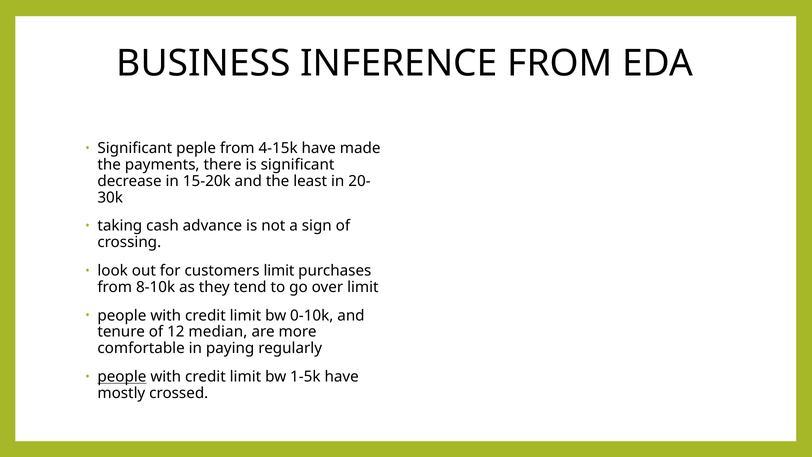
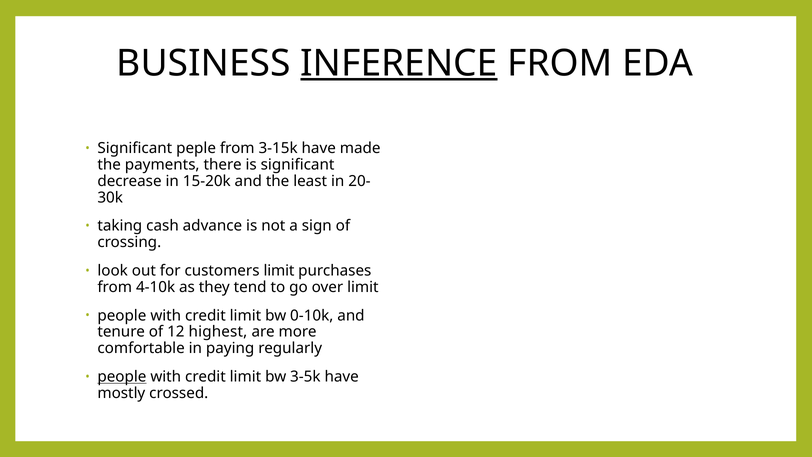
INFERENCE underline: none -> present (399, 63)
4-15k: 4-15k -> 3-15k (278, 148)
8-10k: 8-10k -> 4-10k (156, 287)
median: median -> highest (218, 332)
1-5k: 1-5k -> 3-5k (305, 377)
